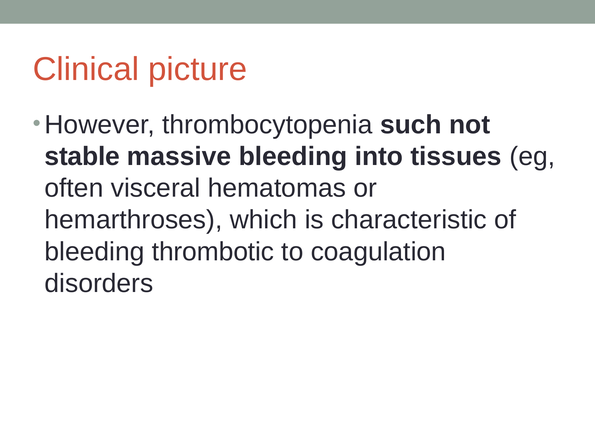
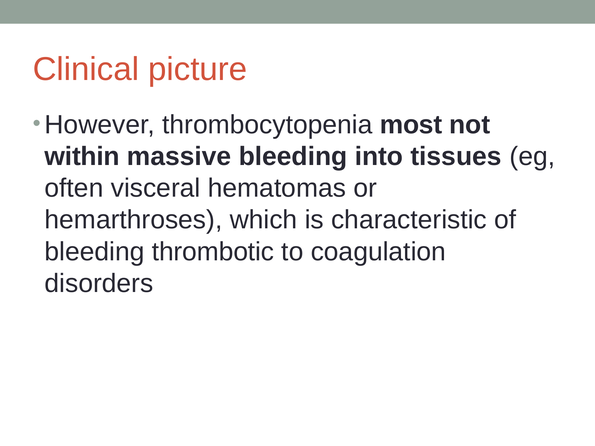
such: such -> most (411, 125)
stable: stable -> within (82, 157)
